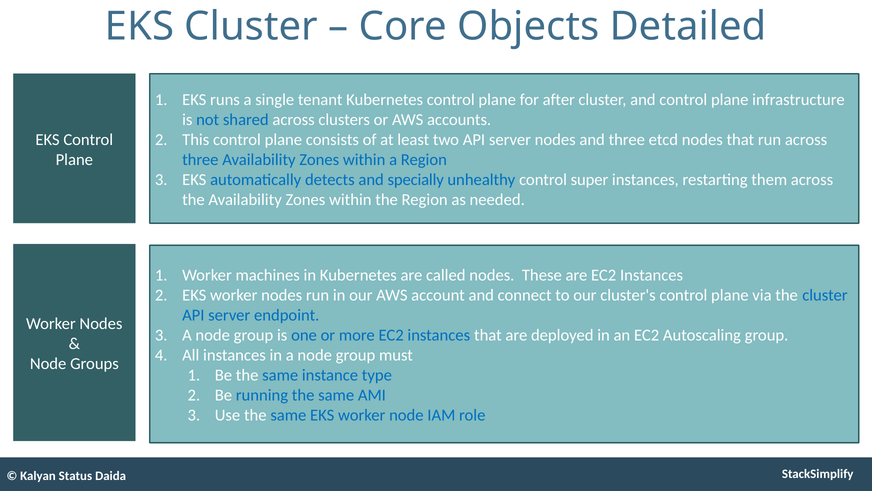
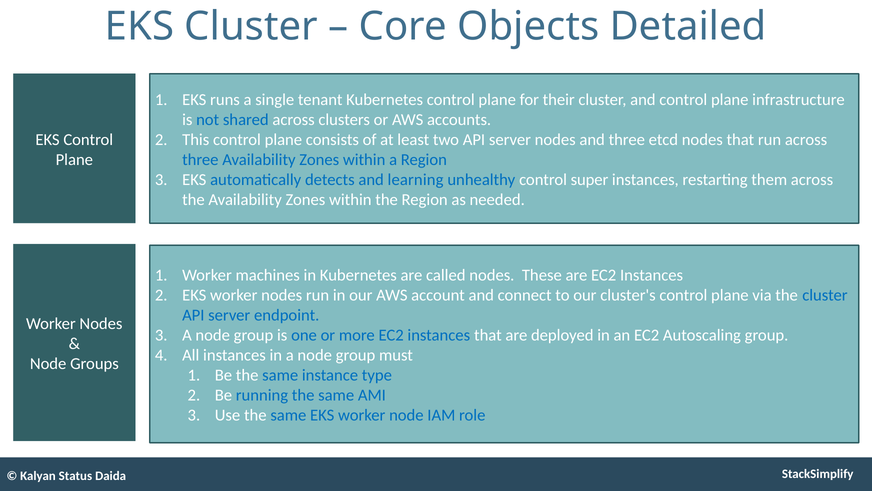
after: after -> their (559, 99)
specially: specially -> learning (416, 179)
